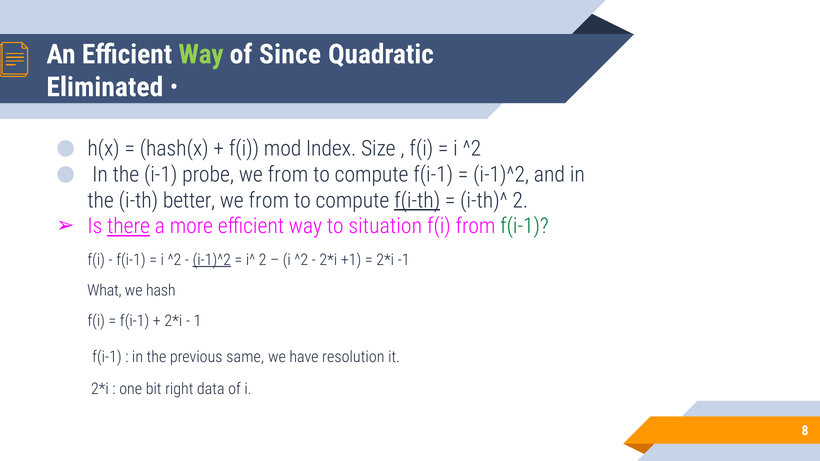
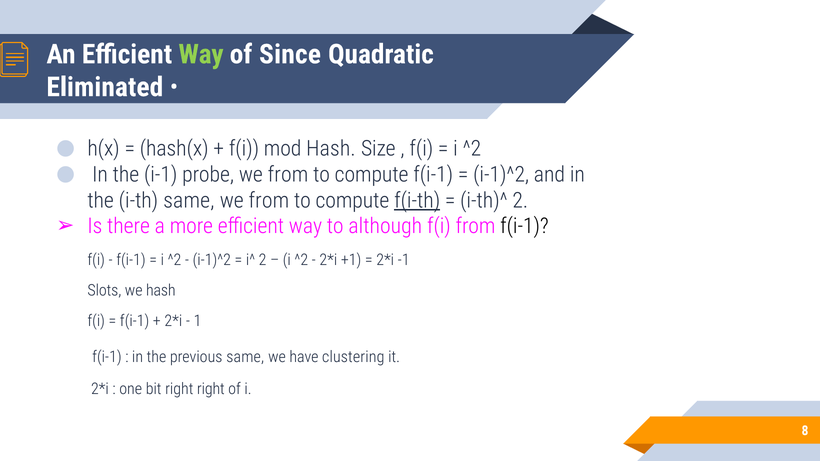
mod Index: Index -> Hash (331, 149)
i-th better: better -> same (189, 201)
there underline: present -> none (129, 226)
situation: situation -> although (385, 226)
f(i-1 colour: green -> black (524, 226)
i-1)^2 underline: present -> none (212, 260)
What: What -> Slots (104, 291)
resolution: resolution -> clustering (353, 357)
right data: data -> right (211, 389)
